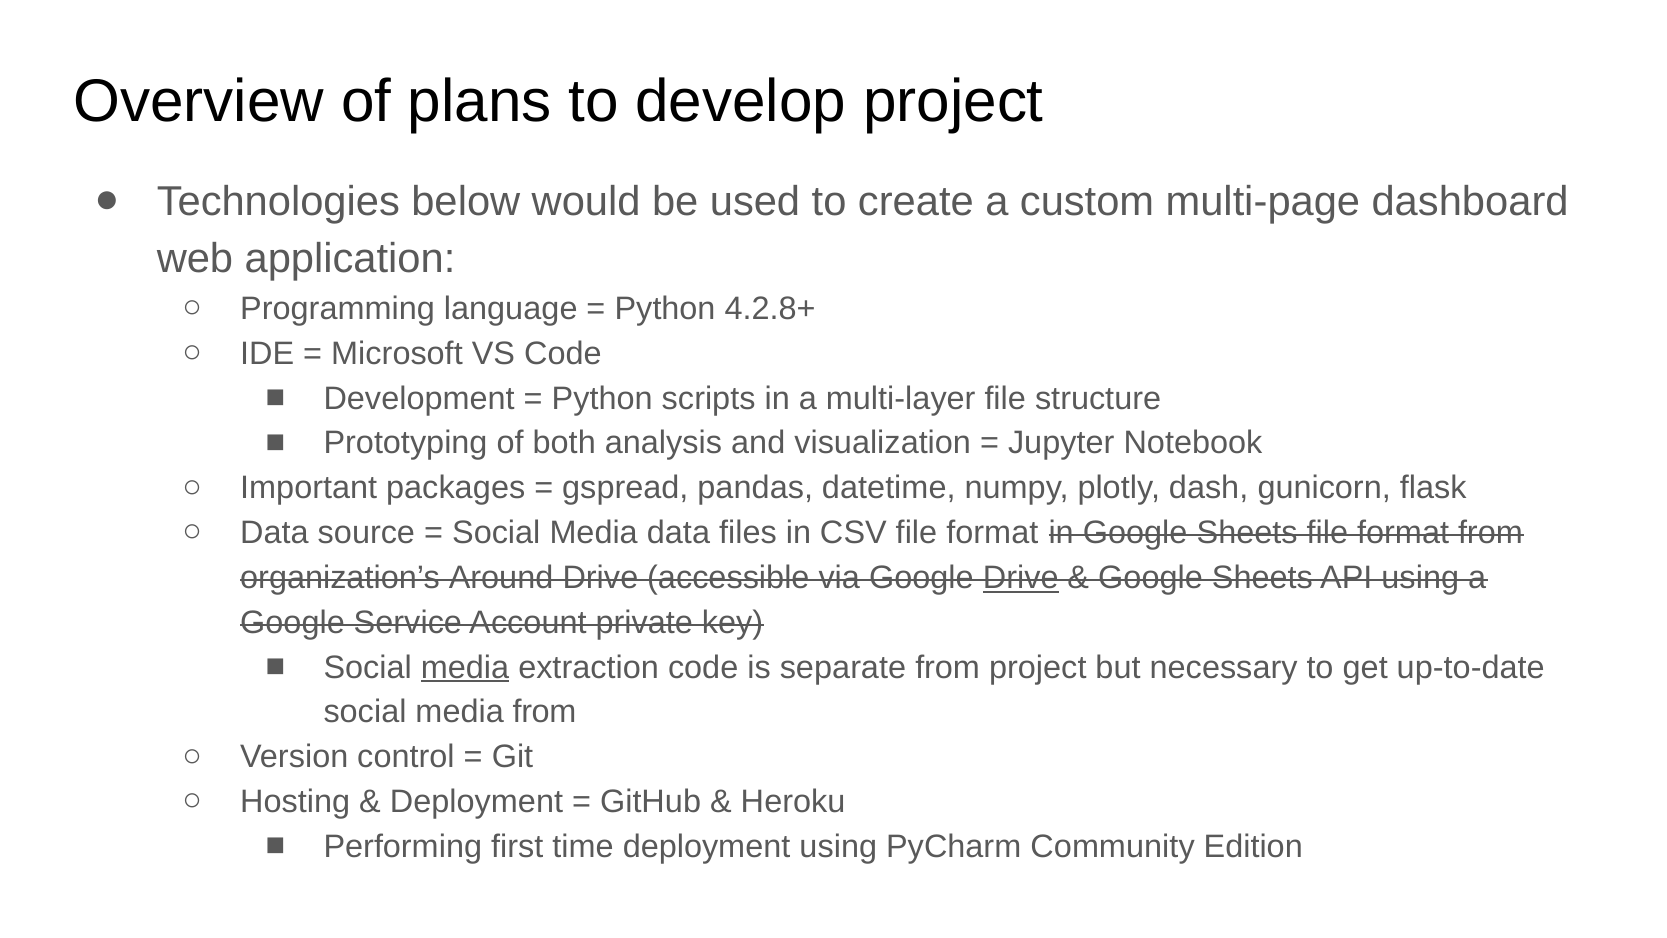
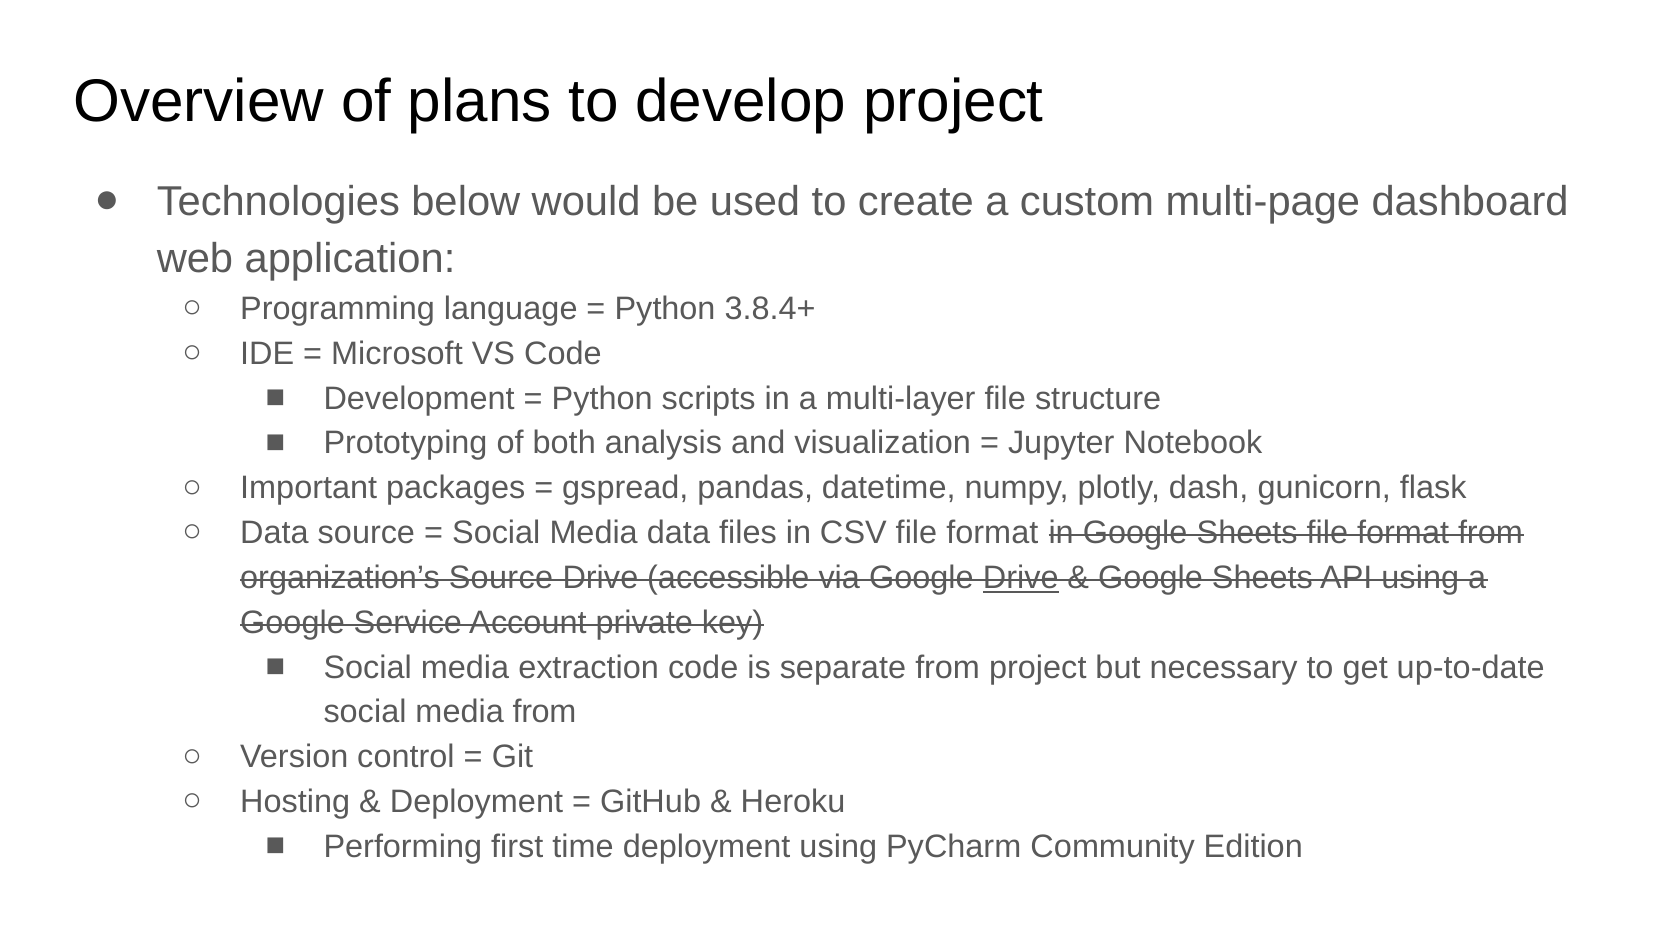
4.2.8+: 4.2.8+ -> 3.8.4+ (770, 309)
organization’s Around: Around -> Source (501, 578)
media underline: present -> none (465, 667)
